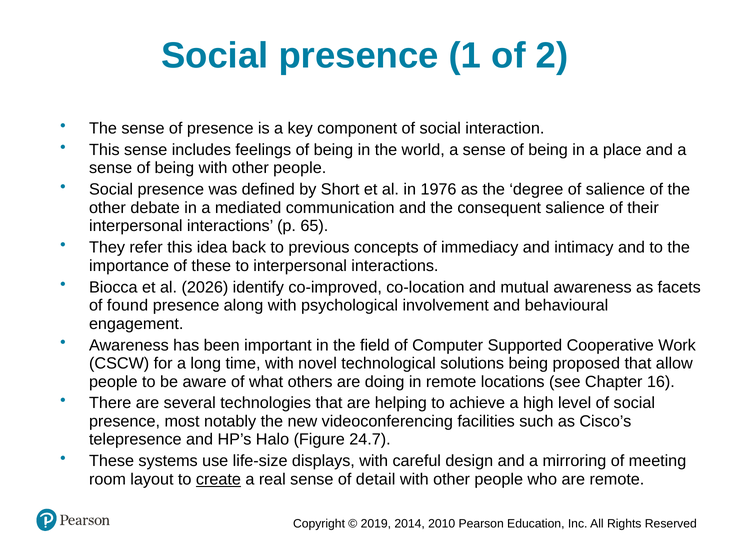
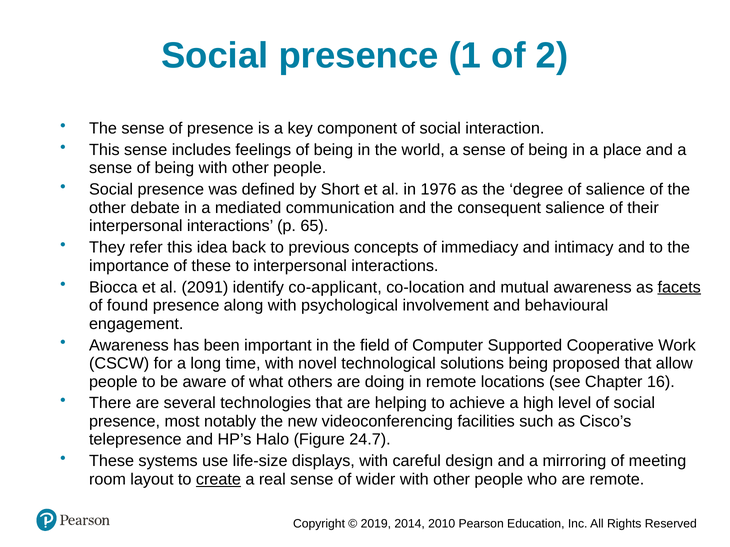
2026: 2026 -> 2091 (205, 288)
co-improved: co-improved -> co-applicant (335, 288)
facets underline: none -> present (679, 288)
detail: detail -> wider (376, 480)
